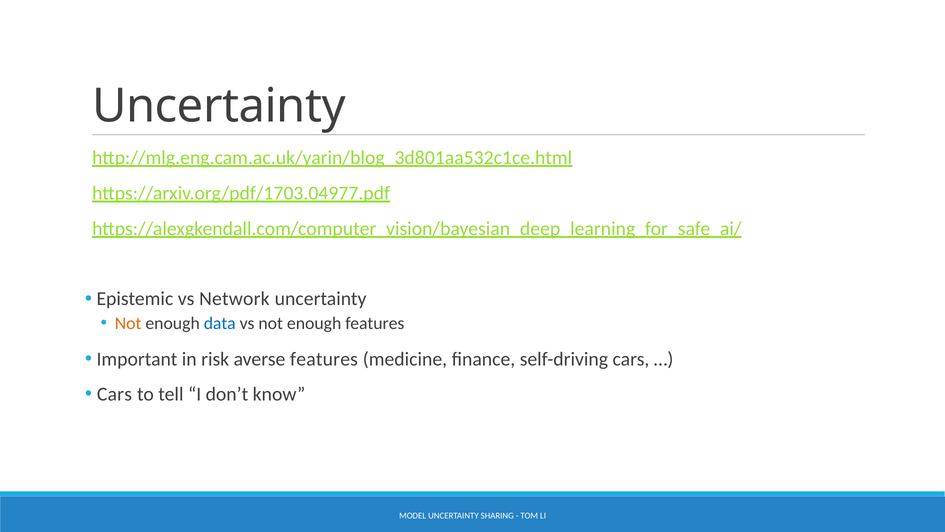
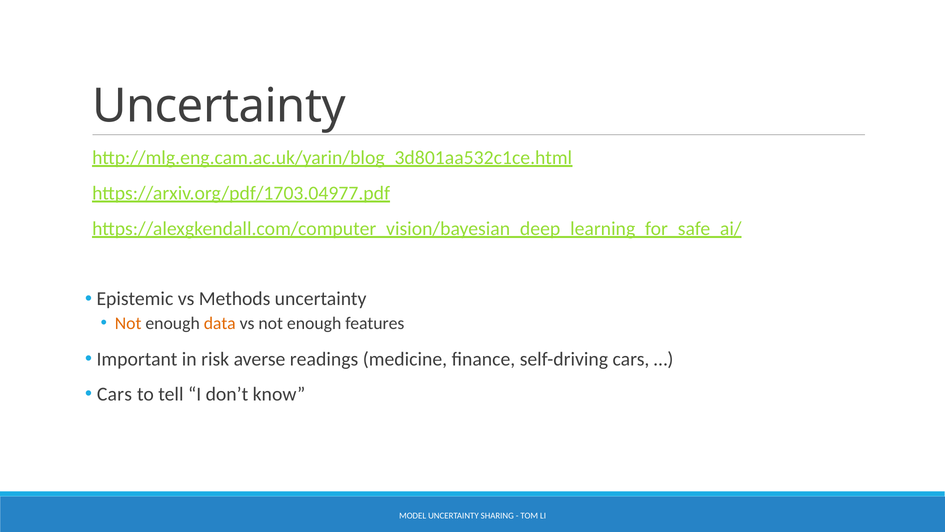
Network: Network -> Methods (235, 299)
data colour: blue -> orange (220, 323)
averse features: features -> readings (324, 359)
